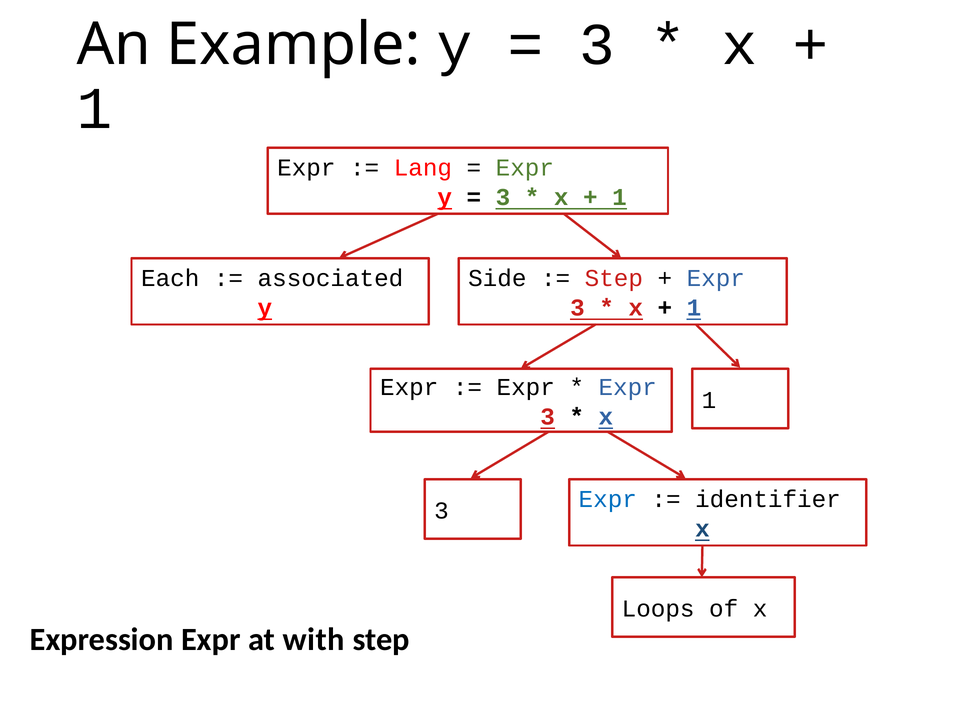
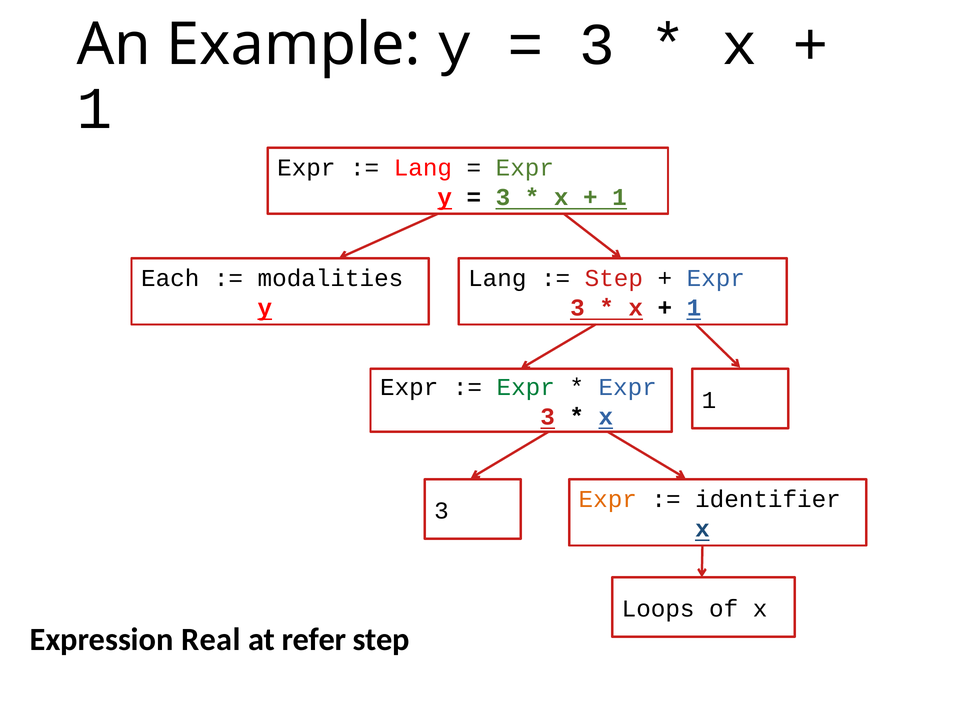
associated: associated -> modalities (330, 279)
Side: Side -> Lang (497, 279)
Expr colour: black -> green (526, 388)
Expr colour: blue -> orange (608, 500)
Expression Expr: Expr -> Real (211, 640)
with: with -> refer (314, 640)
